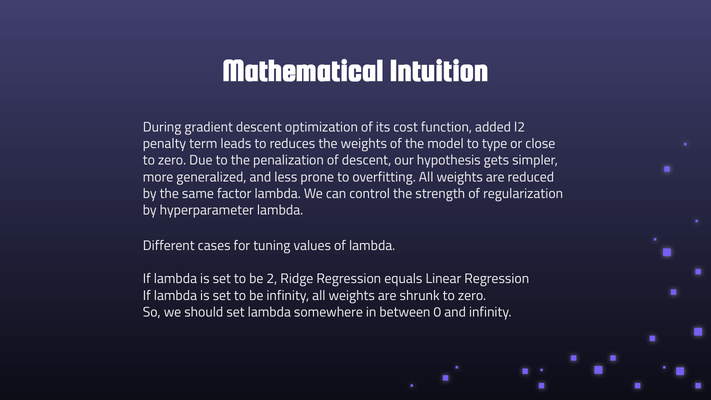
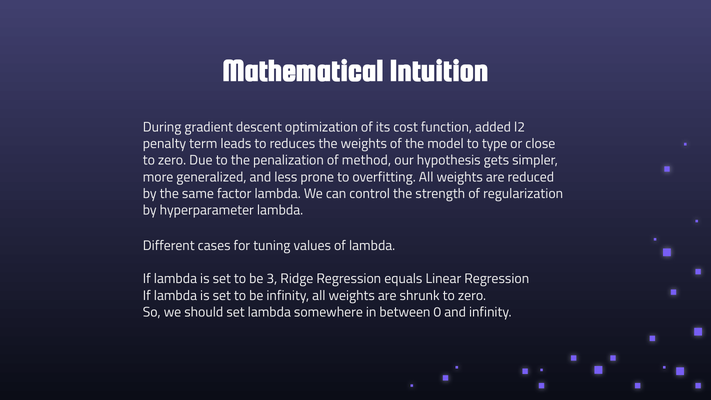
of descent: descent -> method (366, 160)
2: 2 -> 3 (272, 279)
